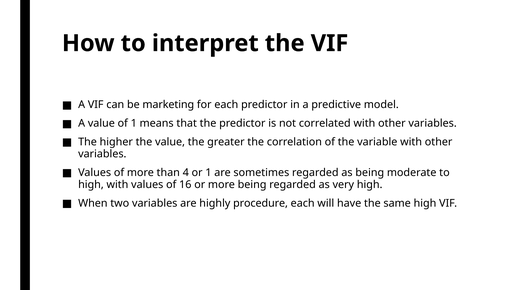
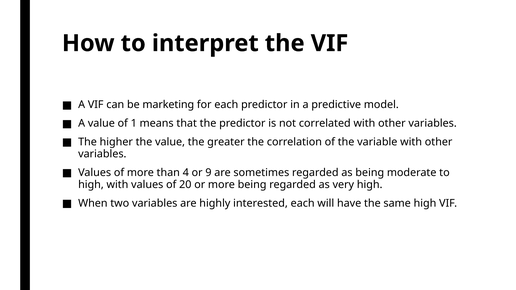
or 1: 1 -> 9 (208, 173)
16: 16 -> 20 (185, 185)
procedure: procedure -> interested (260, 203)
